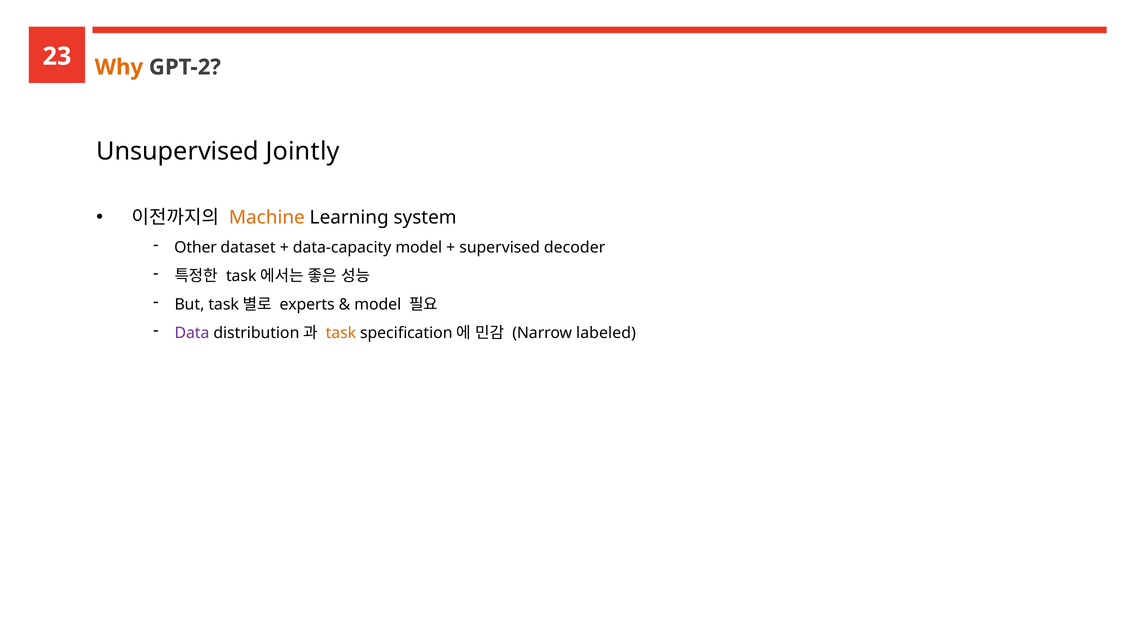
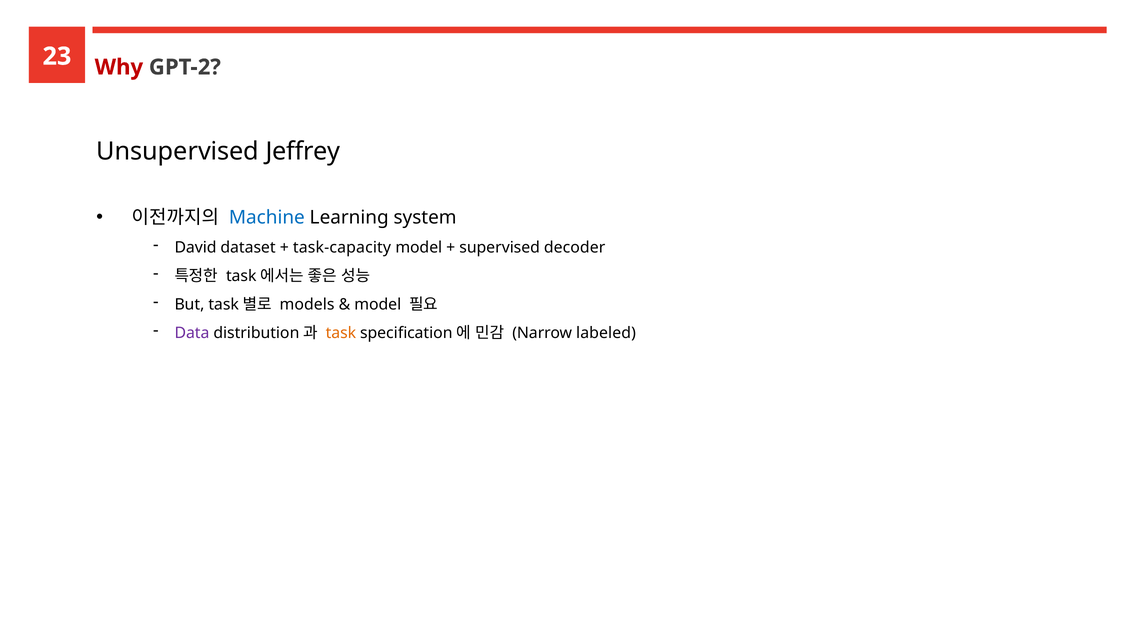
Why colour: orange -> red (119, 67)
Jointly: Jointly -> Jeffrey (303, 152)
Machine colour: orange -> blue (267, 218)
Other: Other -> David (196, 248)
data-capacity: data-capacity -> task-capacity (342, 248)
experts: experts -> models (307, 305)
